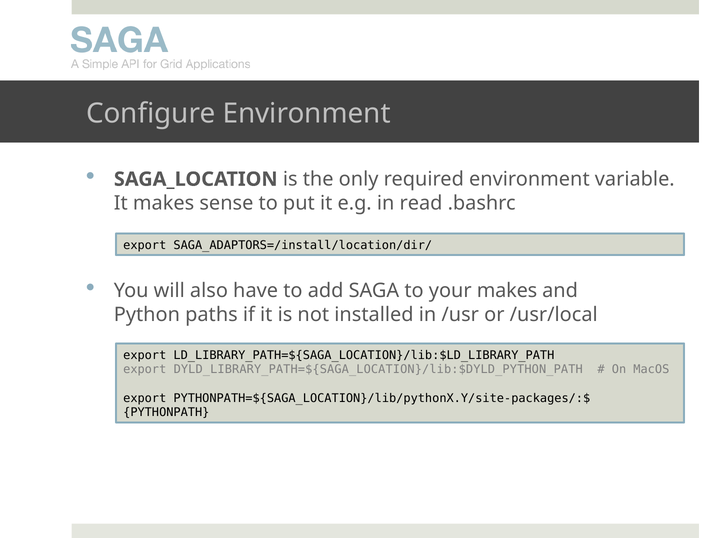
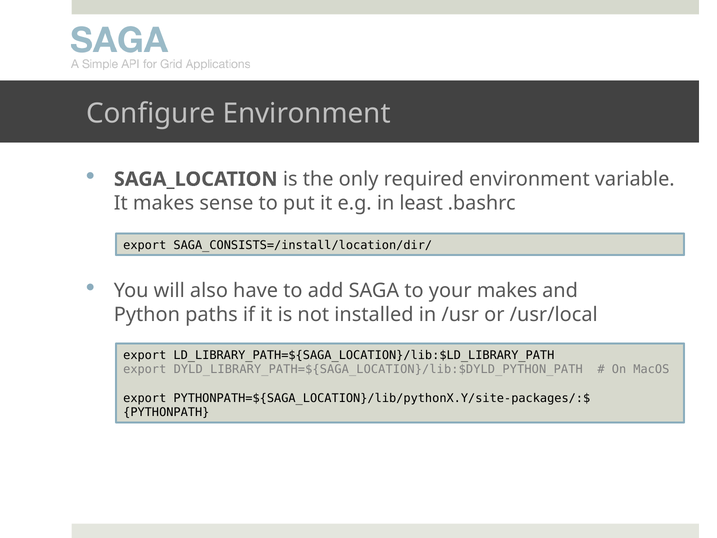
read: read -> least (421, 203)
SAGA_ADAPTORS=/install/location/dir/: SAGA_ADAPTORS=/install/location/dir/ -> SAGA_CONSISTS=/install/location/dir/ (303, 245)
